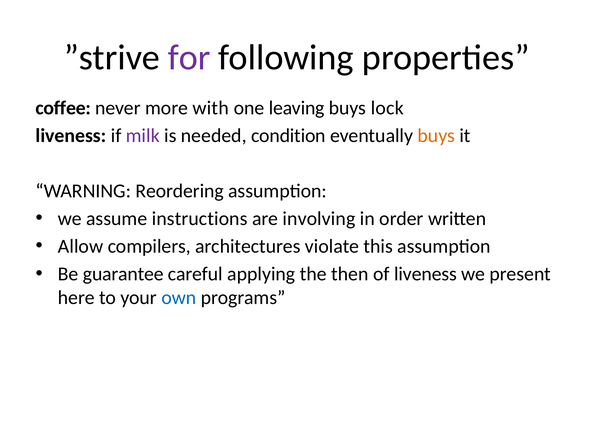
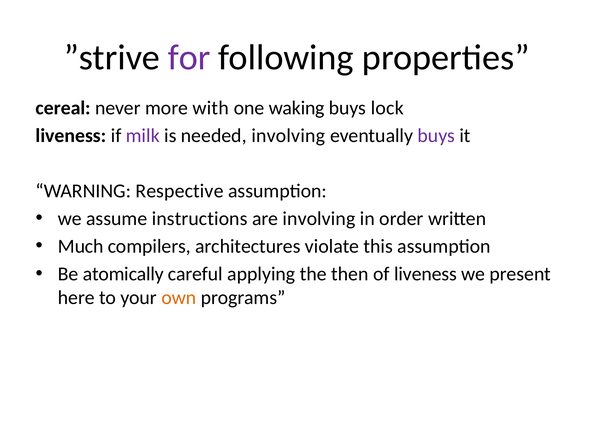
coffee: coffee -> cereal (63, 108)
leaving: leaving -> waking (297, 108)
needed condition: condition -> involving (288, 136)
buys colour: orange -> purple (436, 136)
Reordering: Reordering -> Respective (180, 191)
Allow: Allow -> Much (81, 246)
guarantee: guarantee -> atomically (123, 274)
own colour: blue -> orange (179, 298)
